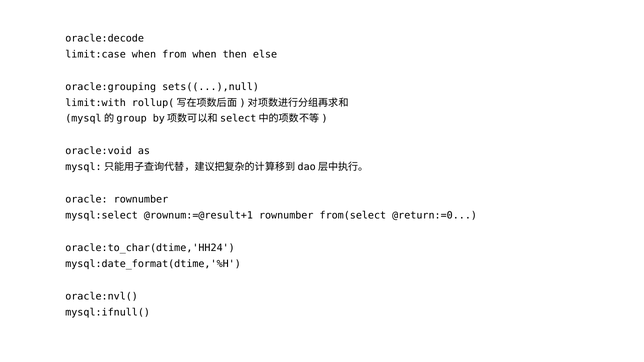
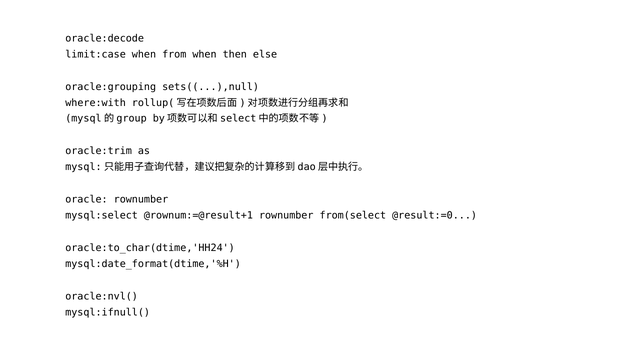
limit:with: limit:with -> where:with (96, 103)
oracle:void: oracle:void -> oracle:trim (99, 151)
@return:=0: @return:=0 -> @result:=0 (435, 216)
